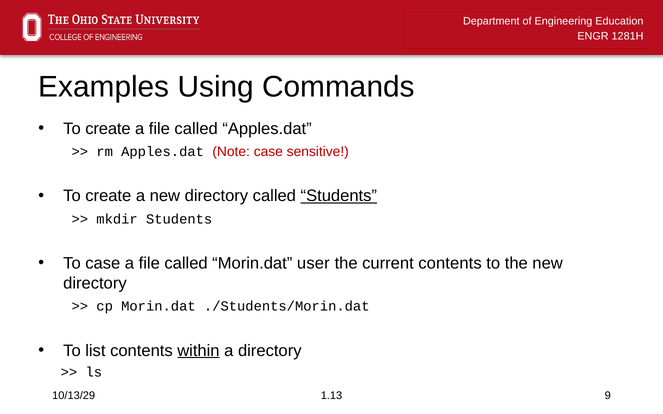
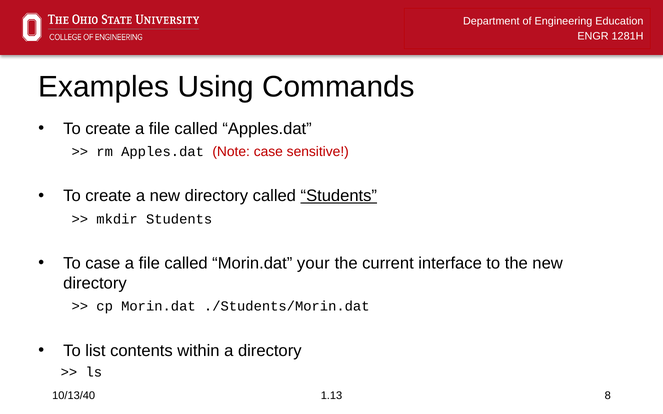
user: user -> your (313, 264)
current contents: contents -> interface (450, 264)
within underline: present -> none (198, 351)
10/13/29: 10/13/29 -> 10/13/40 (74, 396)
9: 9 -> 8 (608, 396)
